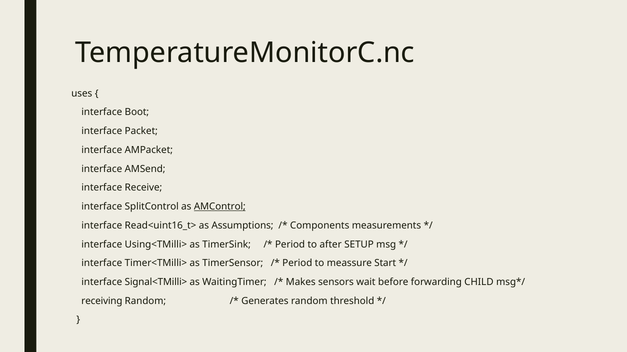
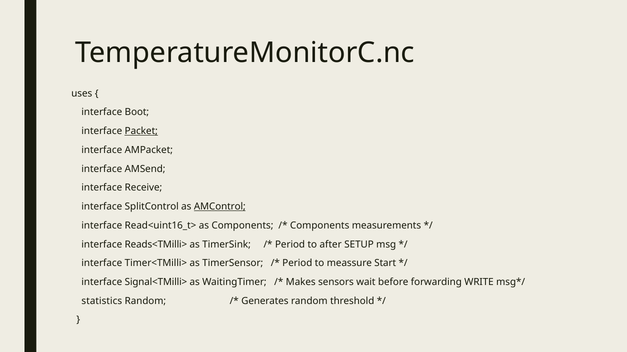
Packet underline: none -> present (141, 131)
as Assumptions: Assumptions -> Components (242, 226)
Using<TMilli>: Using<TMilli> -> Reads<TMilli> (156, 245)
CHILD: CHILD -> WRITE (479, 283)
receiving: receiving -> statistics (102, 301)
